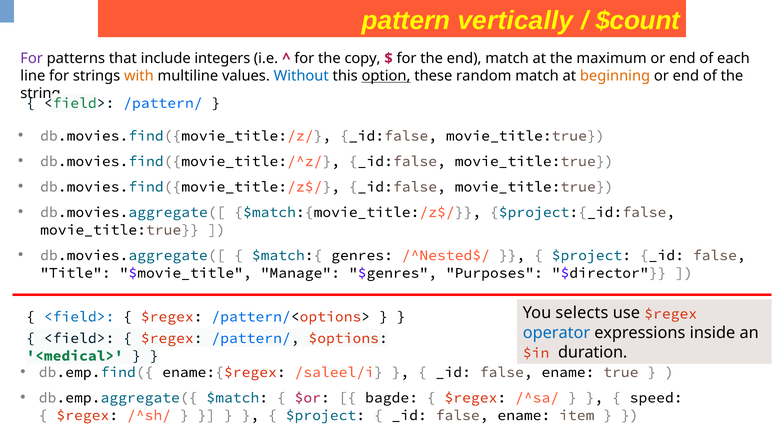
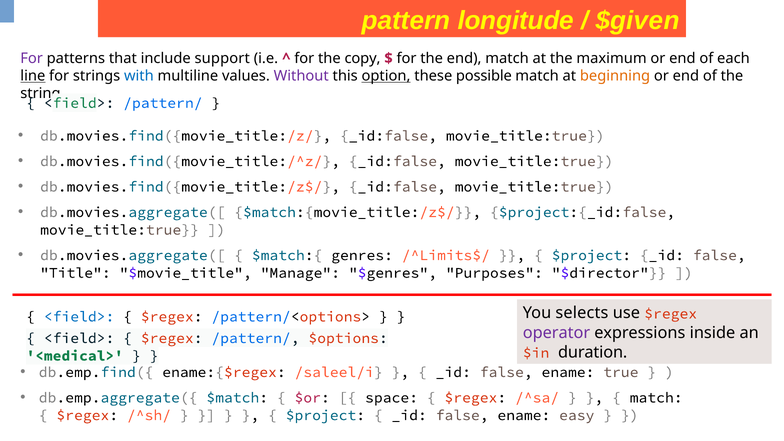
vertically: vertically -> longitude (516, 20)
$count: $count -> $given (637, 20)
integers: integers -> support (222, 58)
line underline: none -> present (33, 76)
with colour: orange -> blue (139, 76)
Without colour: blue -> purple (301, 76)
random: random -> possible (484, 76)
/^Nested$/: /^Nested$/ -> /^Limits$/ (446, 255)
operator colour: blue -> purple (556, 333)
bagde: bagde -> space (392, 398)
speed: speed -> match (656, 398)
item: item -> easy (577, 415)
